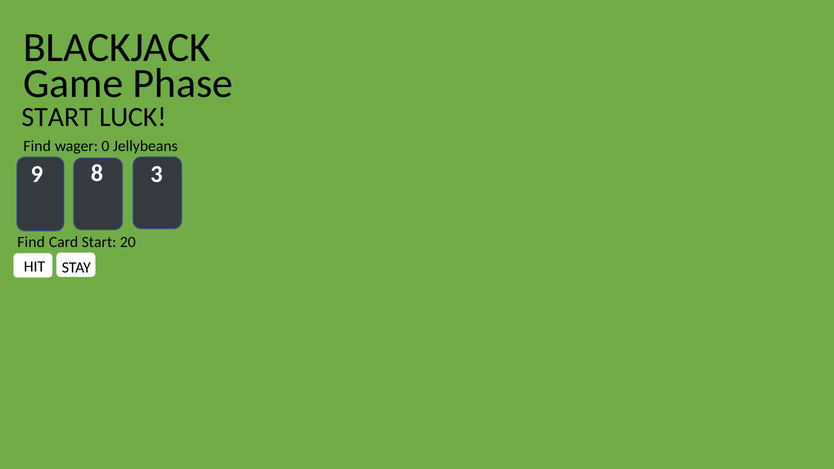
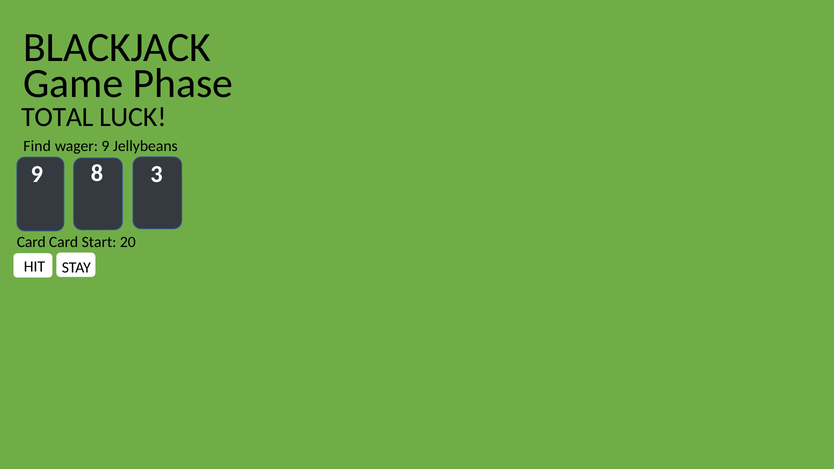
START: START -> TOTAL (57, 117)
wager 0: 0 -> 9 (105, 146)
Find: Find -> Card (31, 242)
